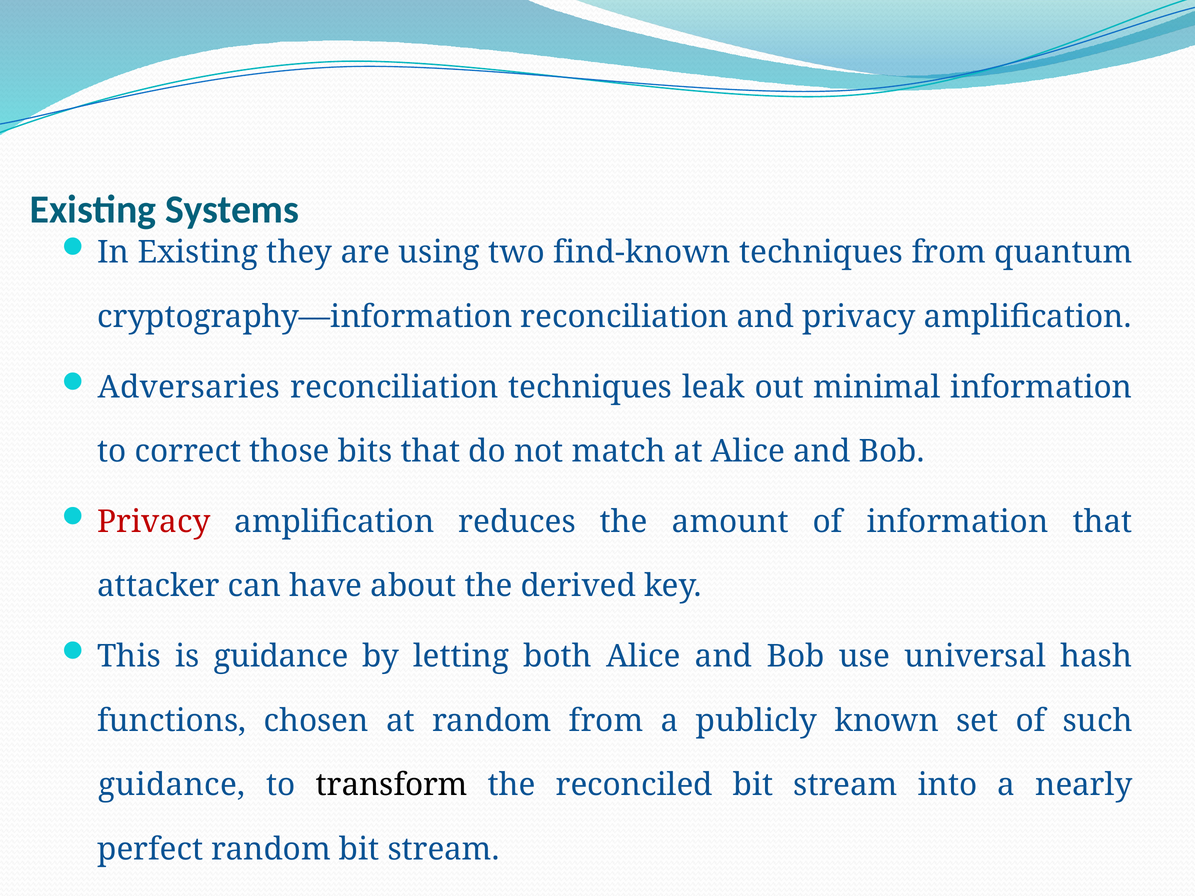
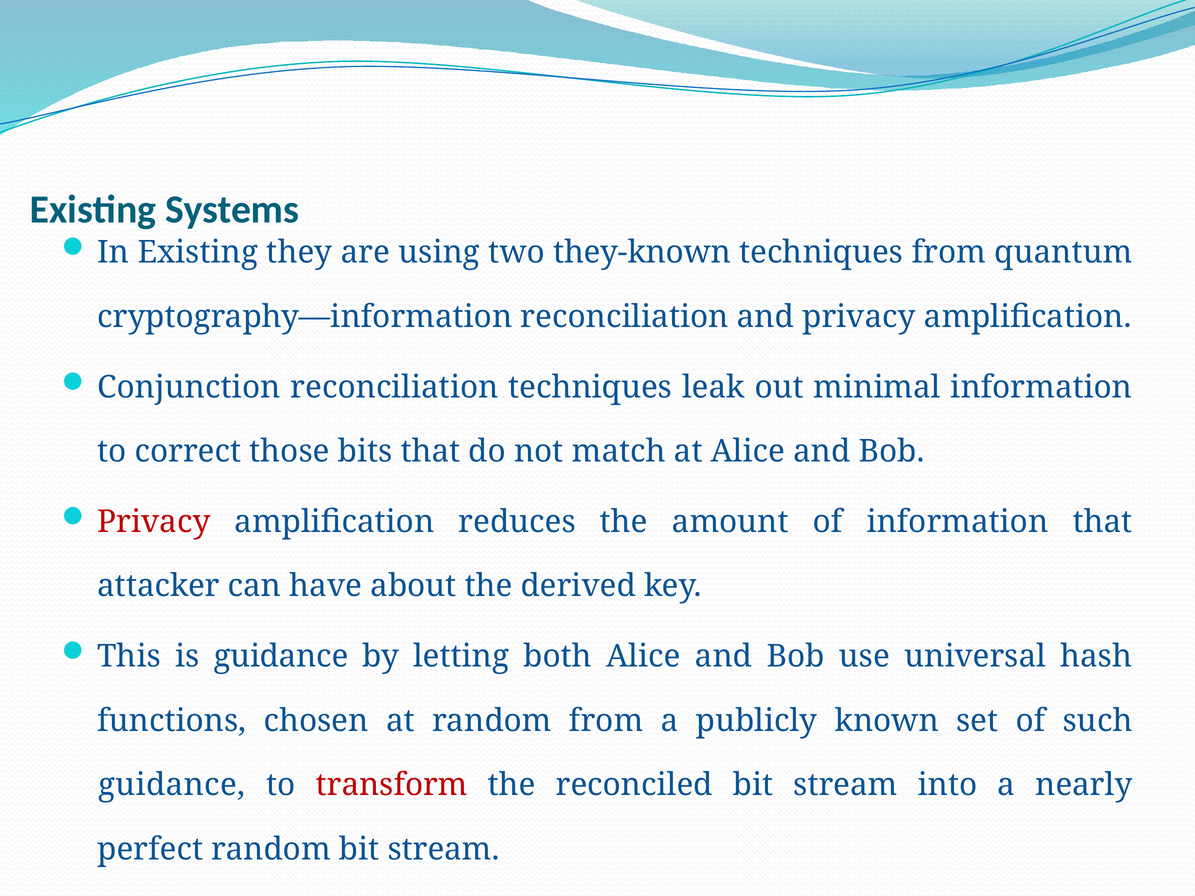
find-known: find-known -> they-known (642, 253)
Adversaries: Adversaries -> Conjunction (189, 387)
transform colour: black -> red (392, 785)
